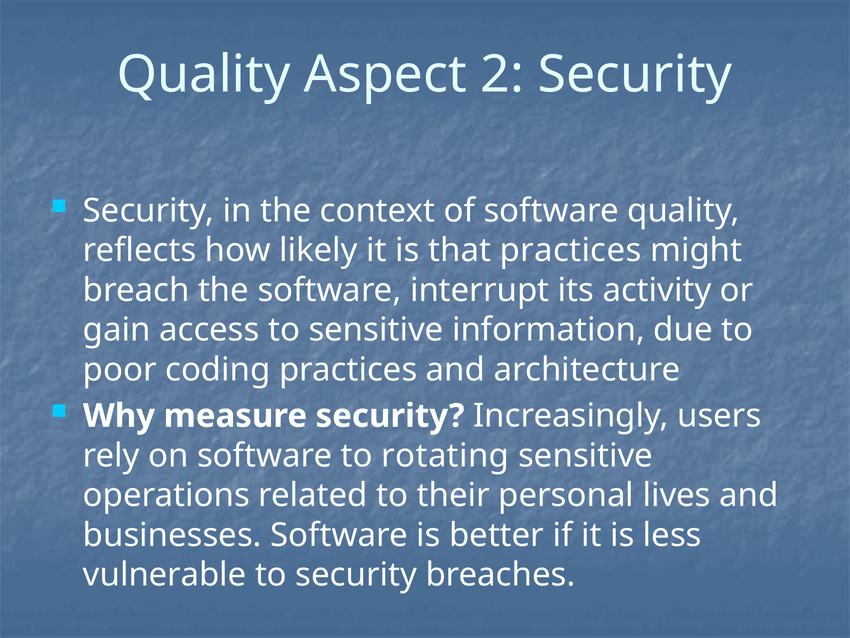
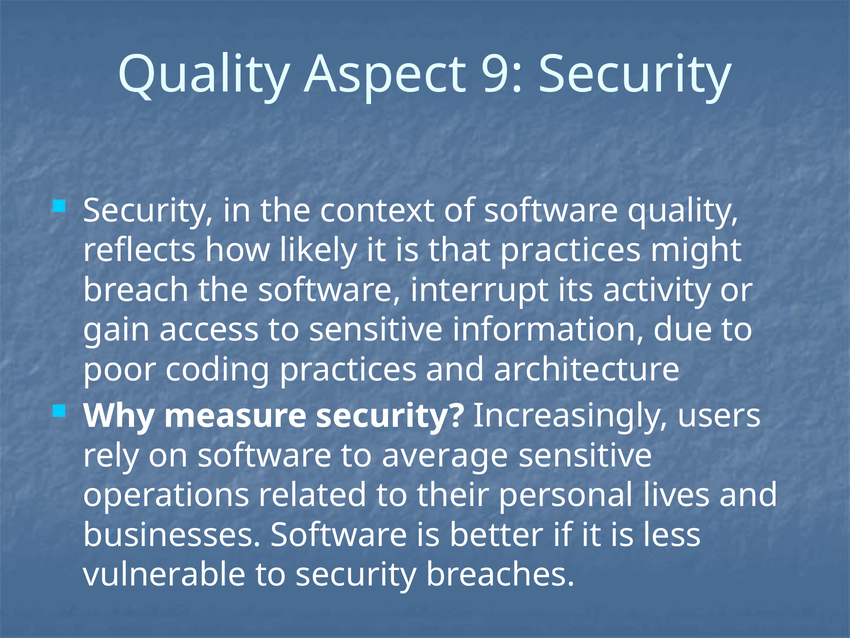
2: 2 -> 9 (502, 74)
rotating: rotating -> average (445, 455)
